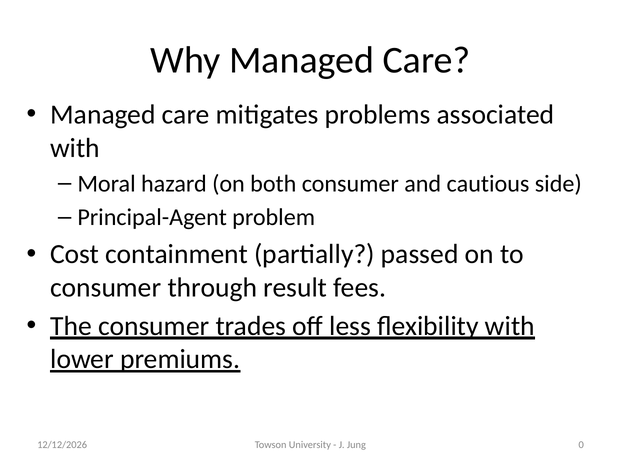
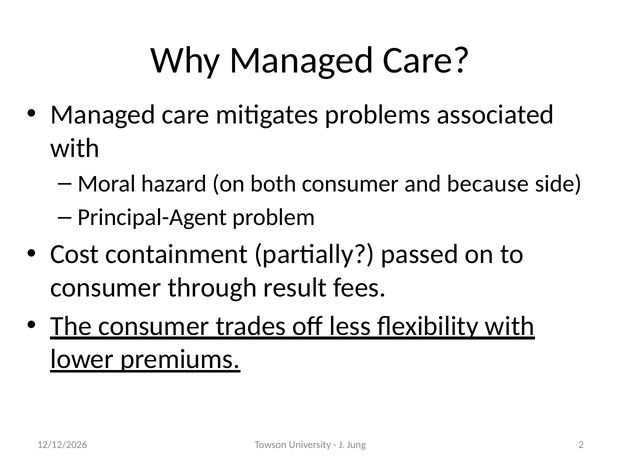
cautious: cautious -> because (488, 184)
0: 0 -> 2 (581, 445)
